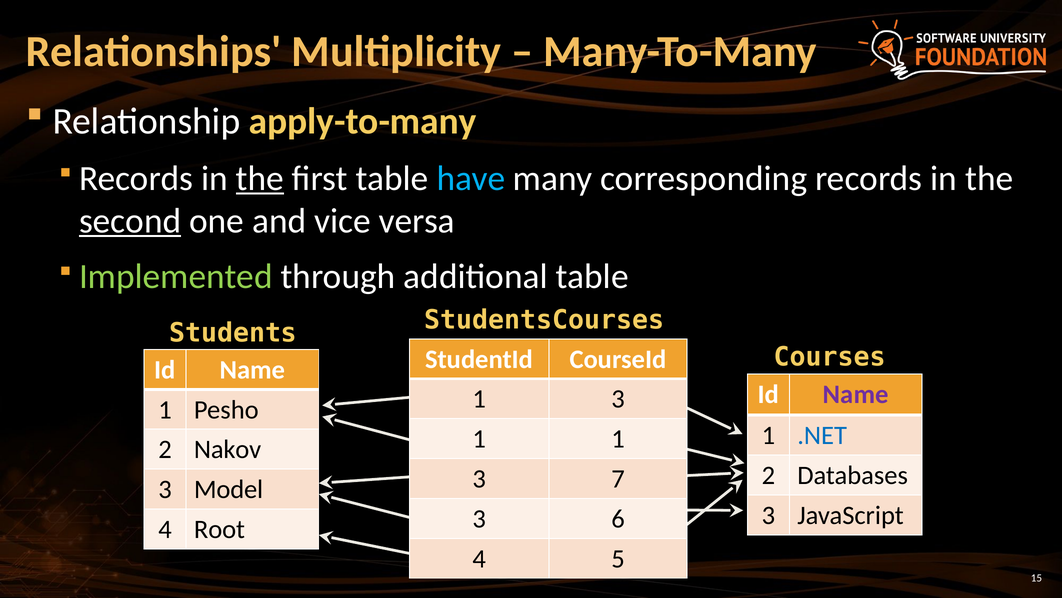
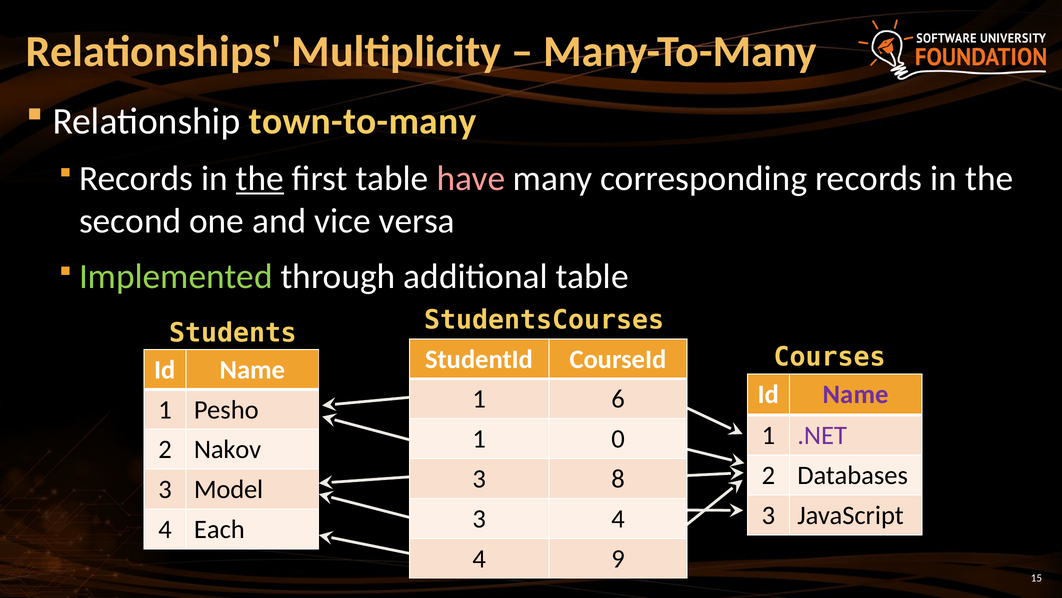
apply-to-many: apply-to-many -> town-to-many (363, 121)
have colour: light blue -> pink (471, 178)
second underline: present -> none (130, 221)
3: 3 -> 6 (618, 399)
.NET colour: blue -> purple (822, 435)
1 1: 1 -> 0 (618, 439)
7: 7 -> 8 (618, 479)
3 6: 6 -> 4 (618, 519)
Root: Root -> Each (219, 529)
5: 5 -> 9 (618, 558)
